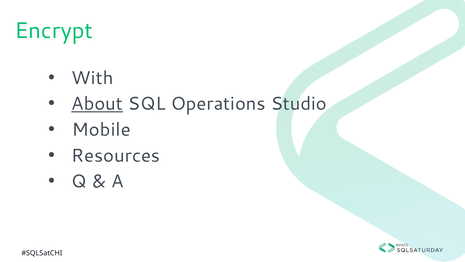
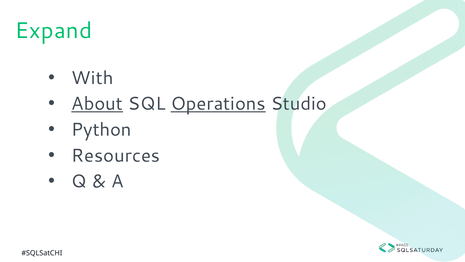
Encrypt: Encrypt -> Expand (53, 31)
Operations underline: none -> present (218, 104)
Mobile: Mobile -> Python (101, 130)
